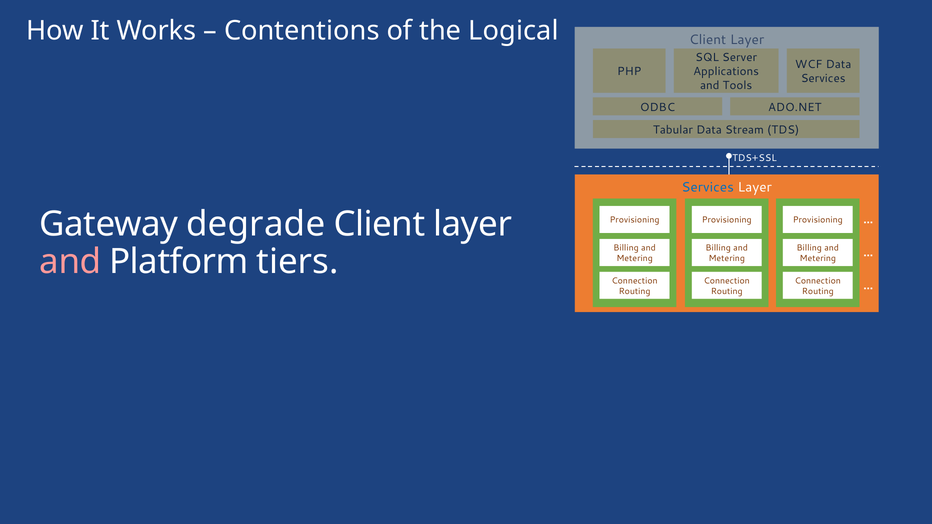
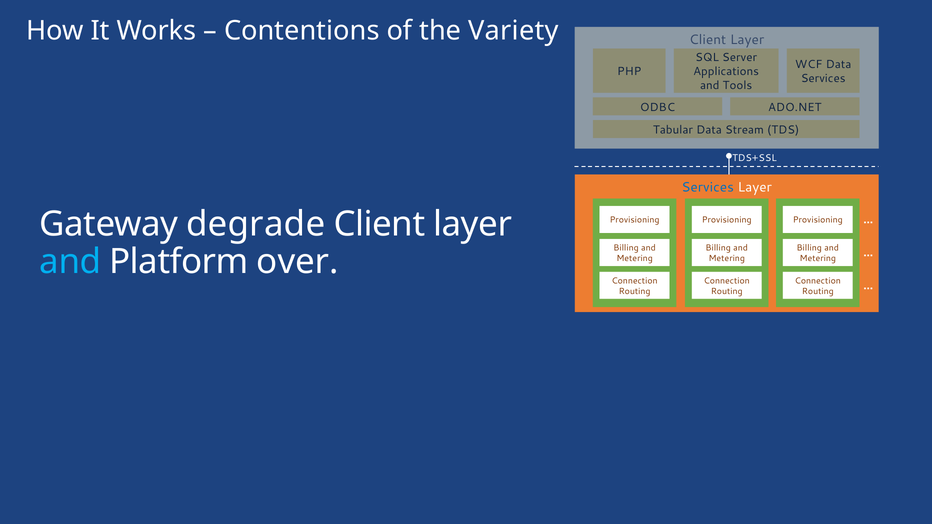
Logical: Logical -> Variety (513, 31)
and colour: pink -> light blue (70, 262)
tiers: tiers -> over (297, 262)
